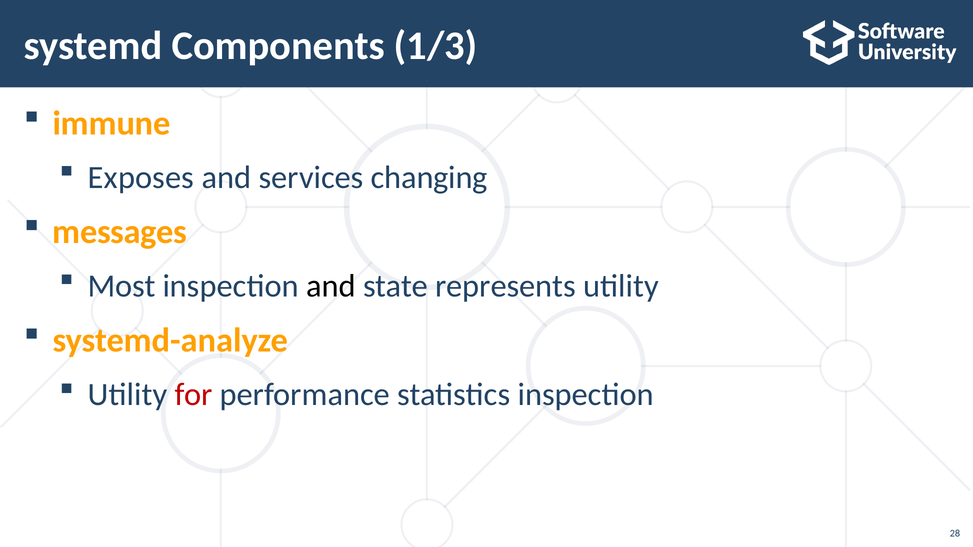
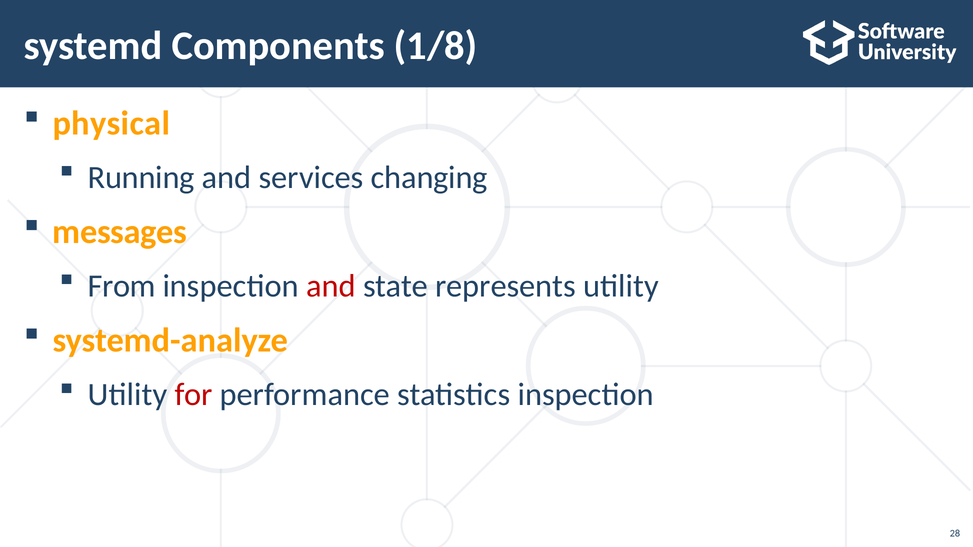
1/3: 1/3 -> 1/8 (436, 46)
immune: immune -> physical (111, 123)
Exposes: Exposes -> Running (141, 178)
Most: Most -> From (122, 286)
and colour: black -> red (331, 286)
